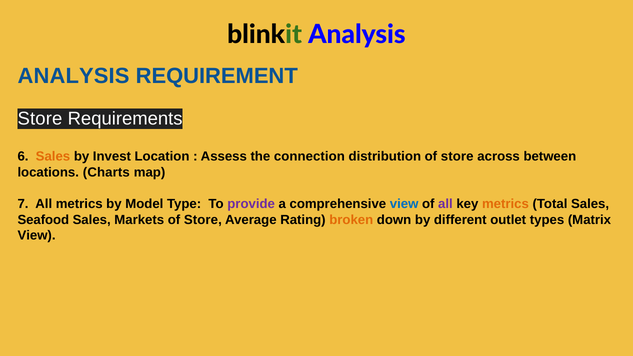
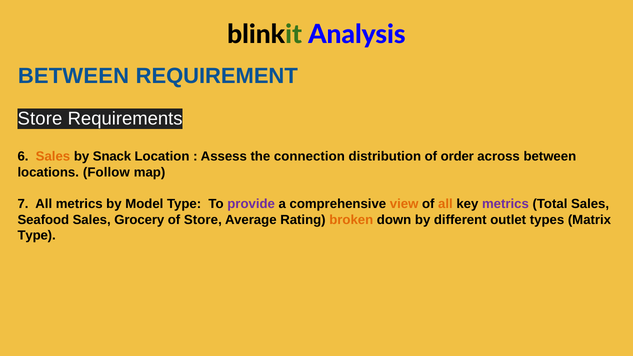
ANALYSIS: ANALYSIS -> BETWEEN (73, 76)
Invest: Invest -> Snack (112, 157)
distribution of store: store -> order (457, 157)
Charts: Charts -> Follow (106, 172)
view colour: blue -> orange (404, 204)
all colour: purple -> orange (445, 204)
metrics colour: orange -> purple (505, 204)
Markets: Markets -> Grocery (139, 220)
View: View -> Type (37, 236)
